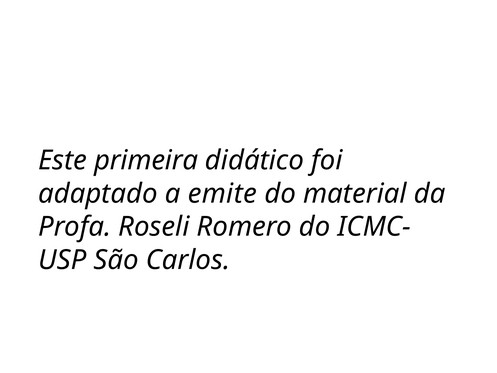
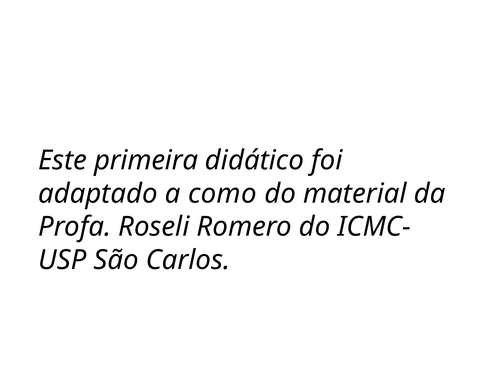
emite: emite -> como (222, 193)
